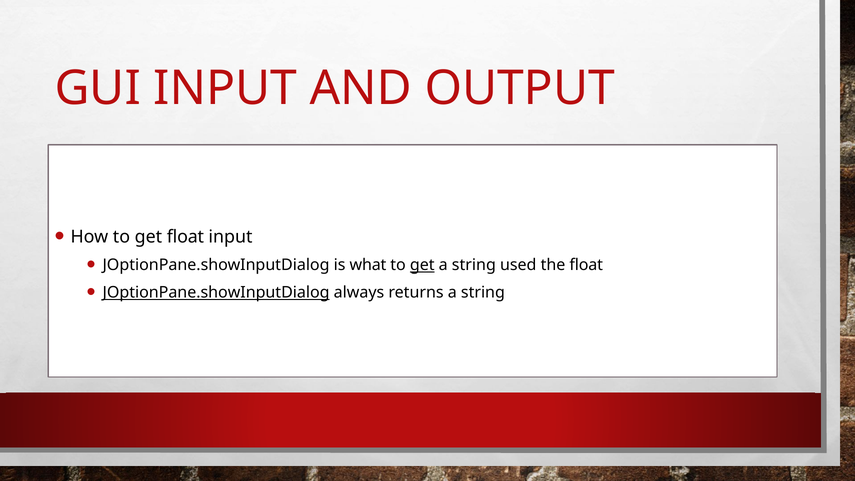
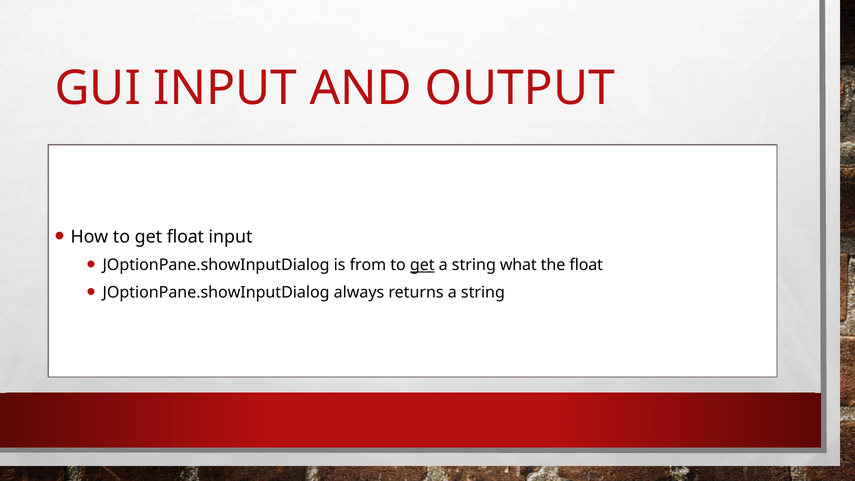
what: what -> from (368, 265)
used: used -> what (518, 265)
JOptionPane.showInputDialog underline: present -> none (216, 293)
